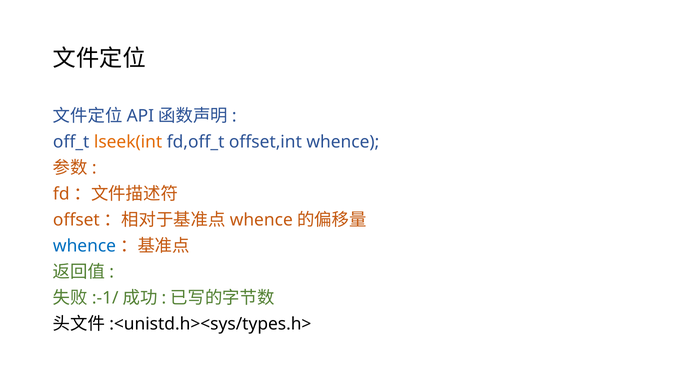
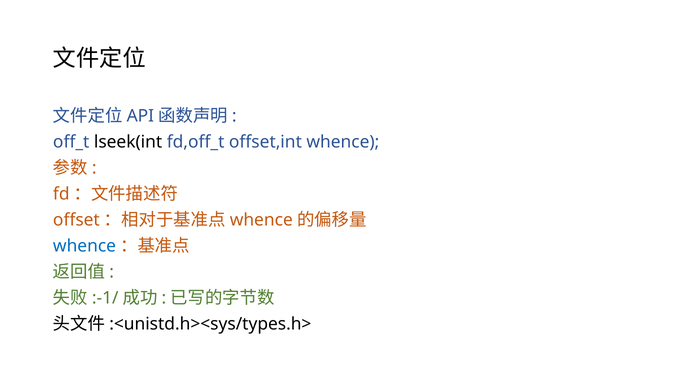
lseek(int colour: orange -> black (128, 142)
